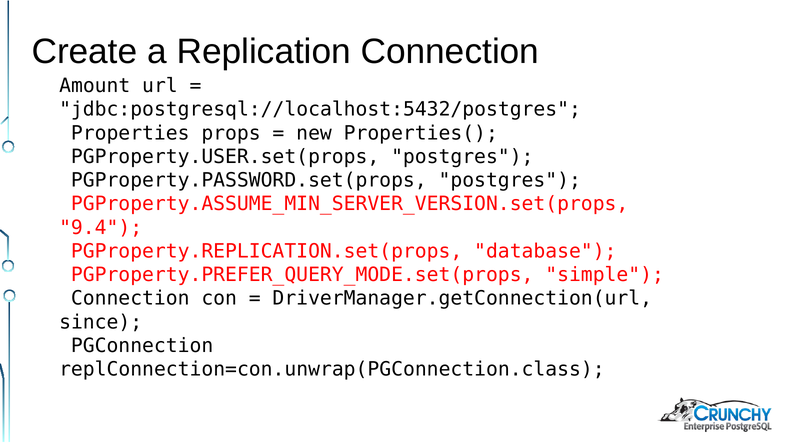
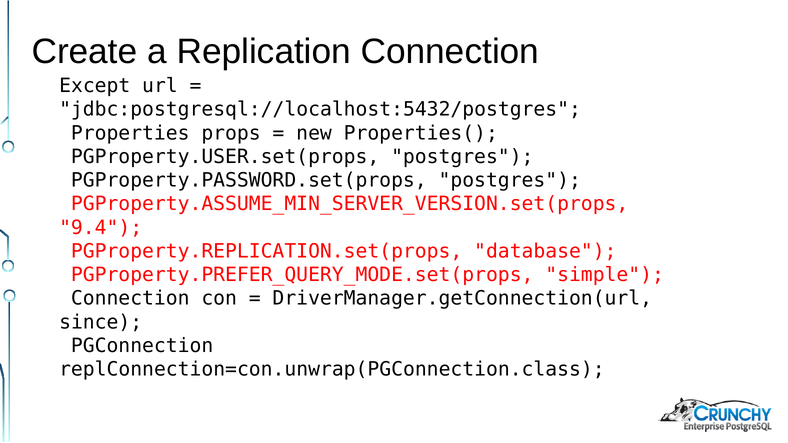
Amount: Amount -> Except (95, 86)
